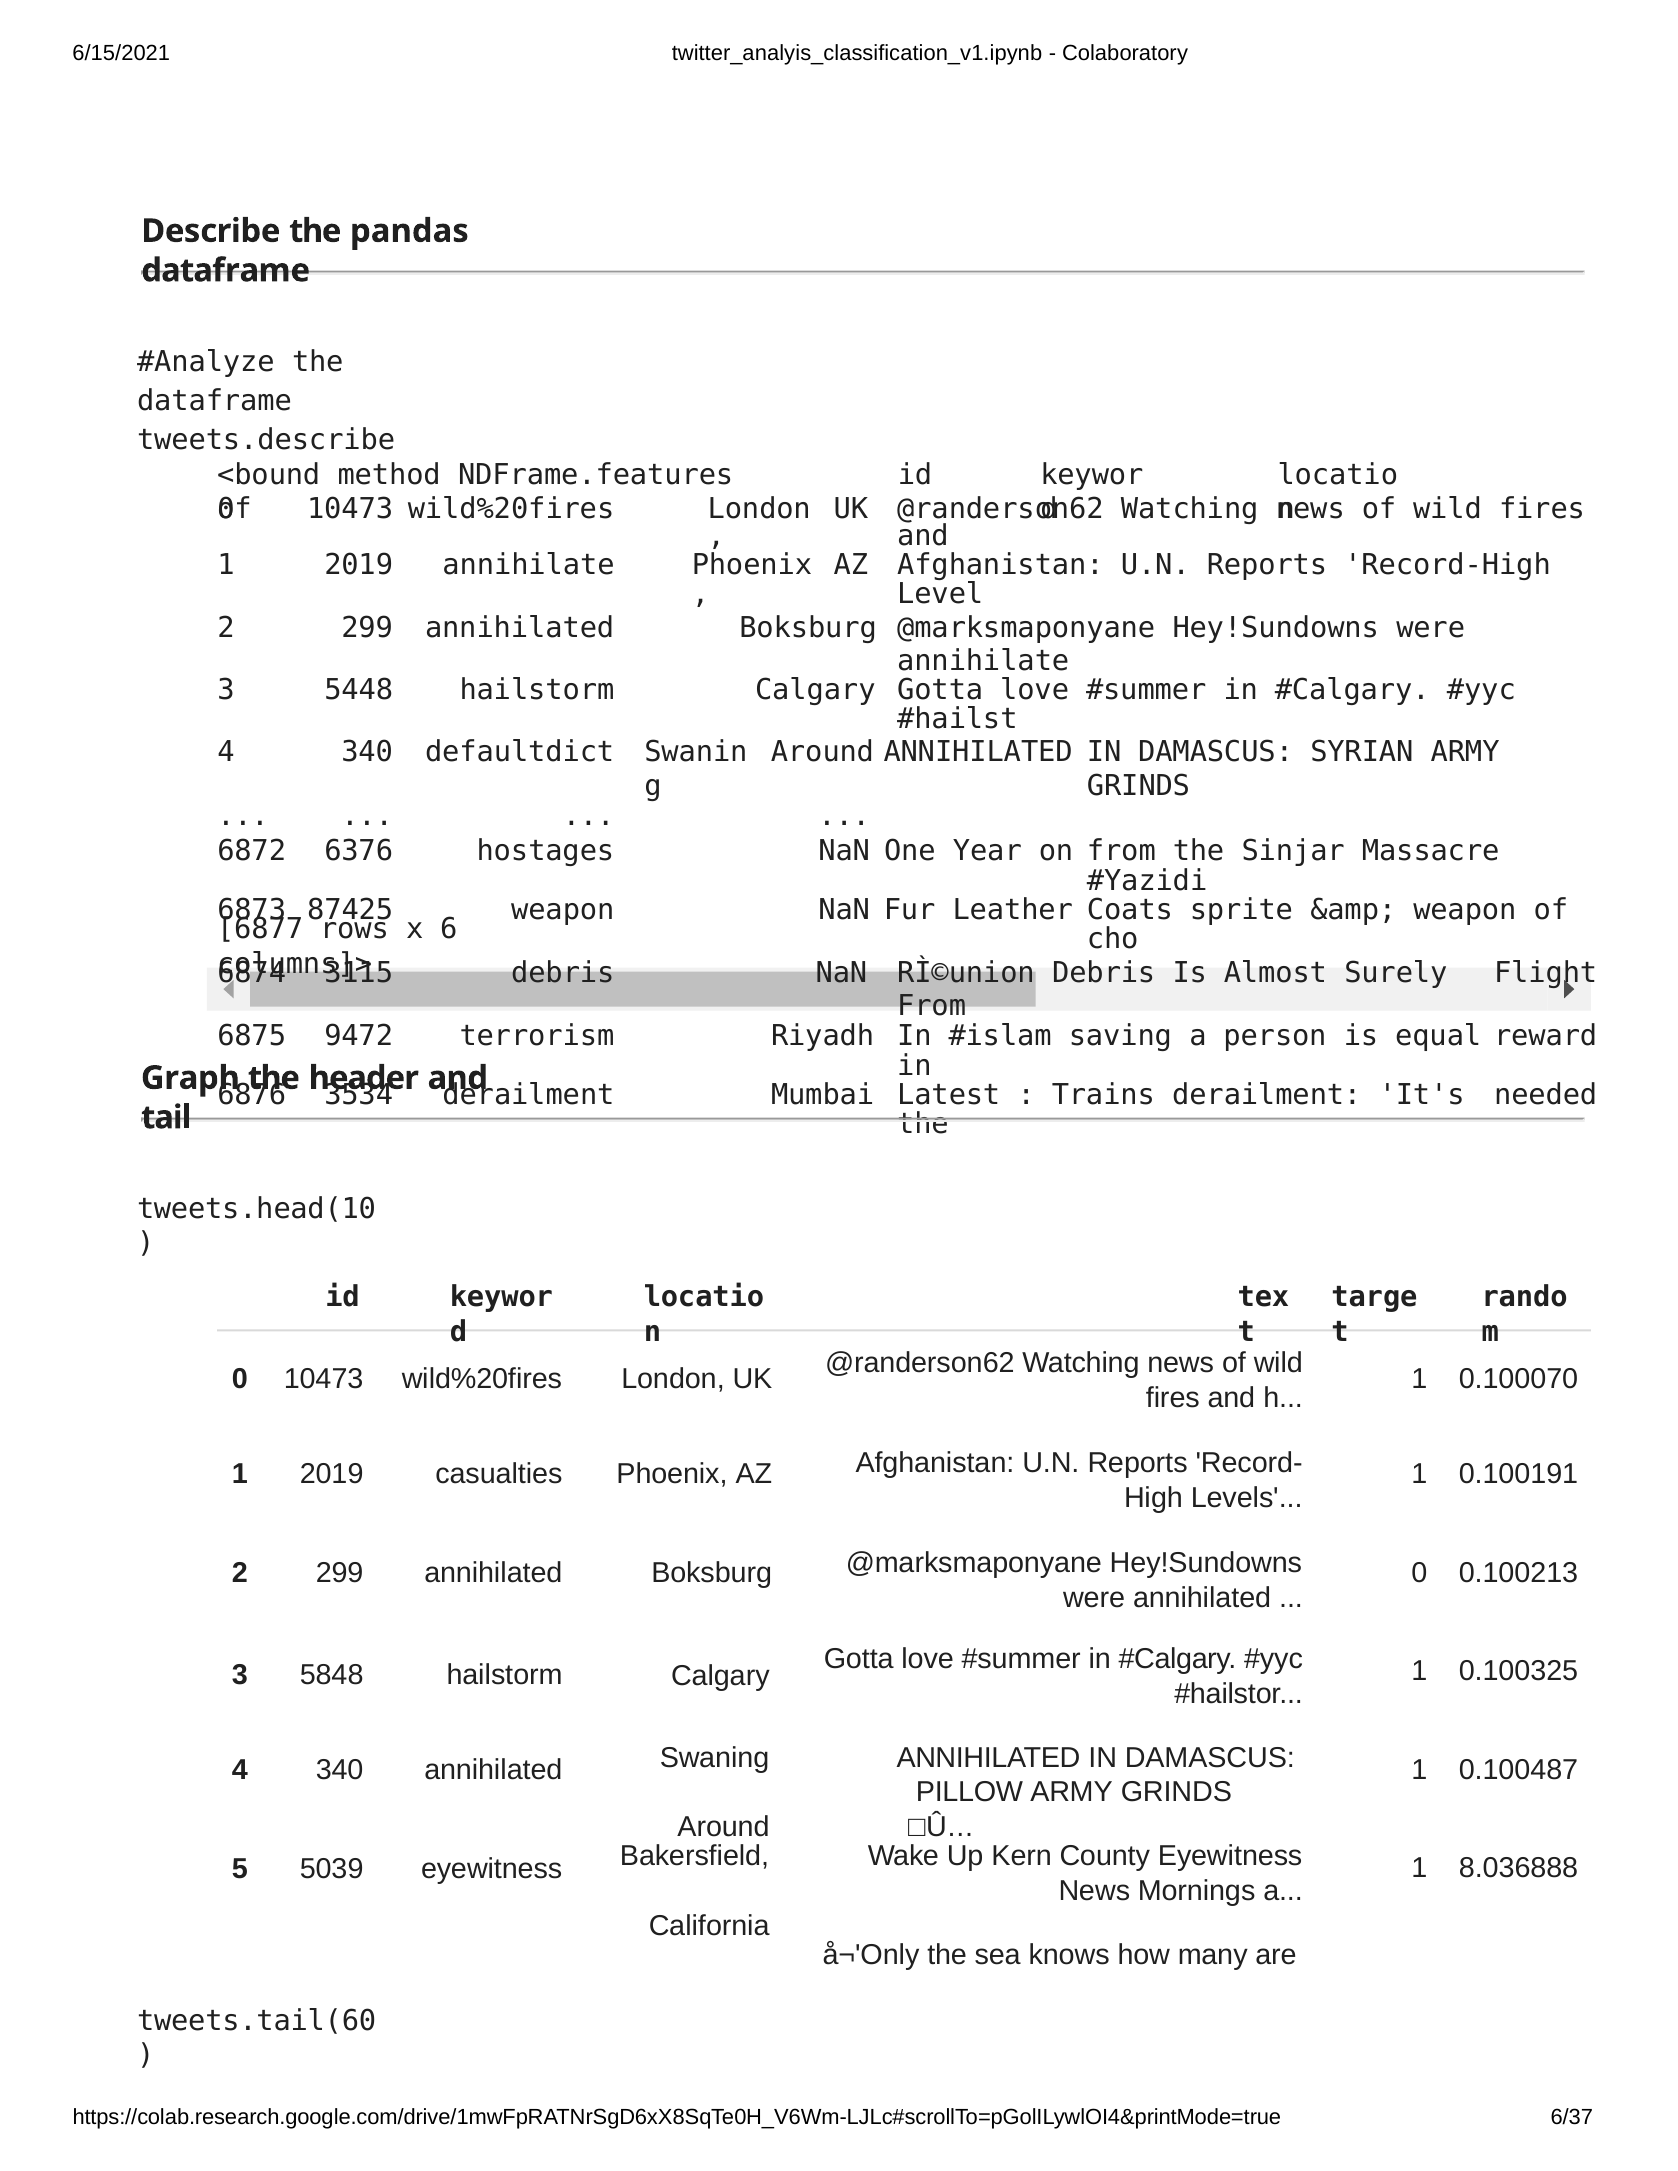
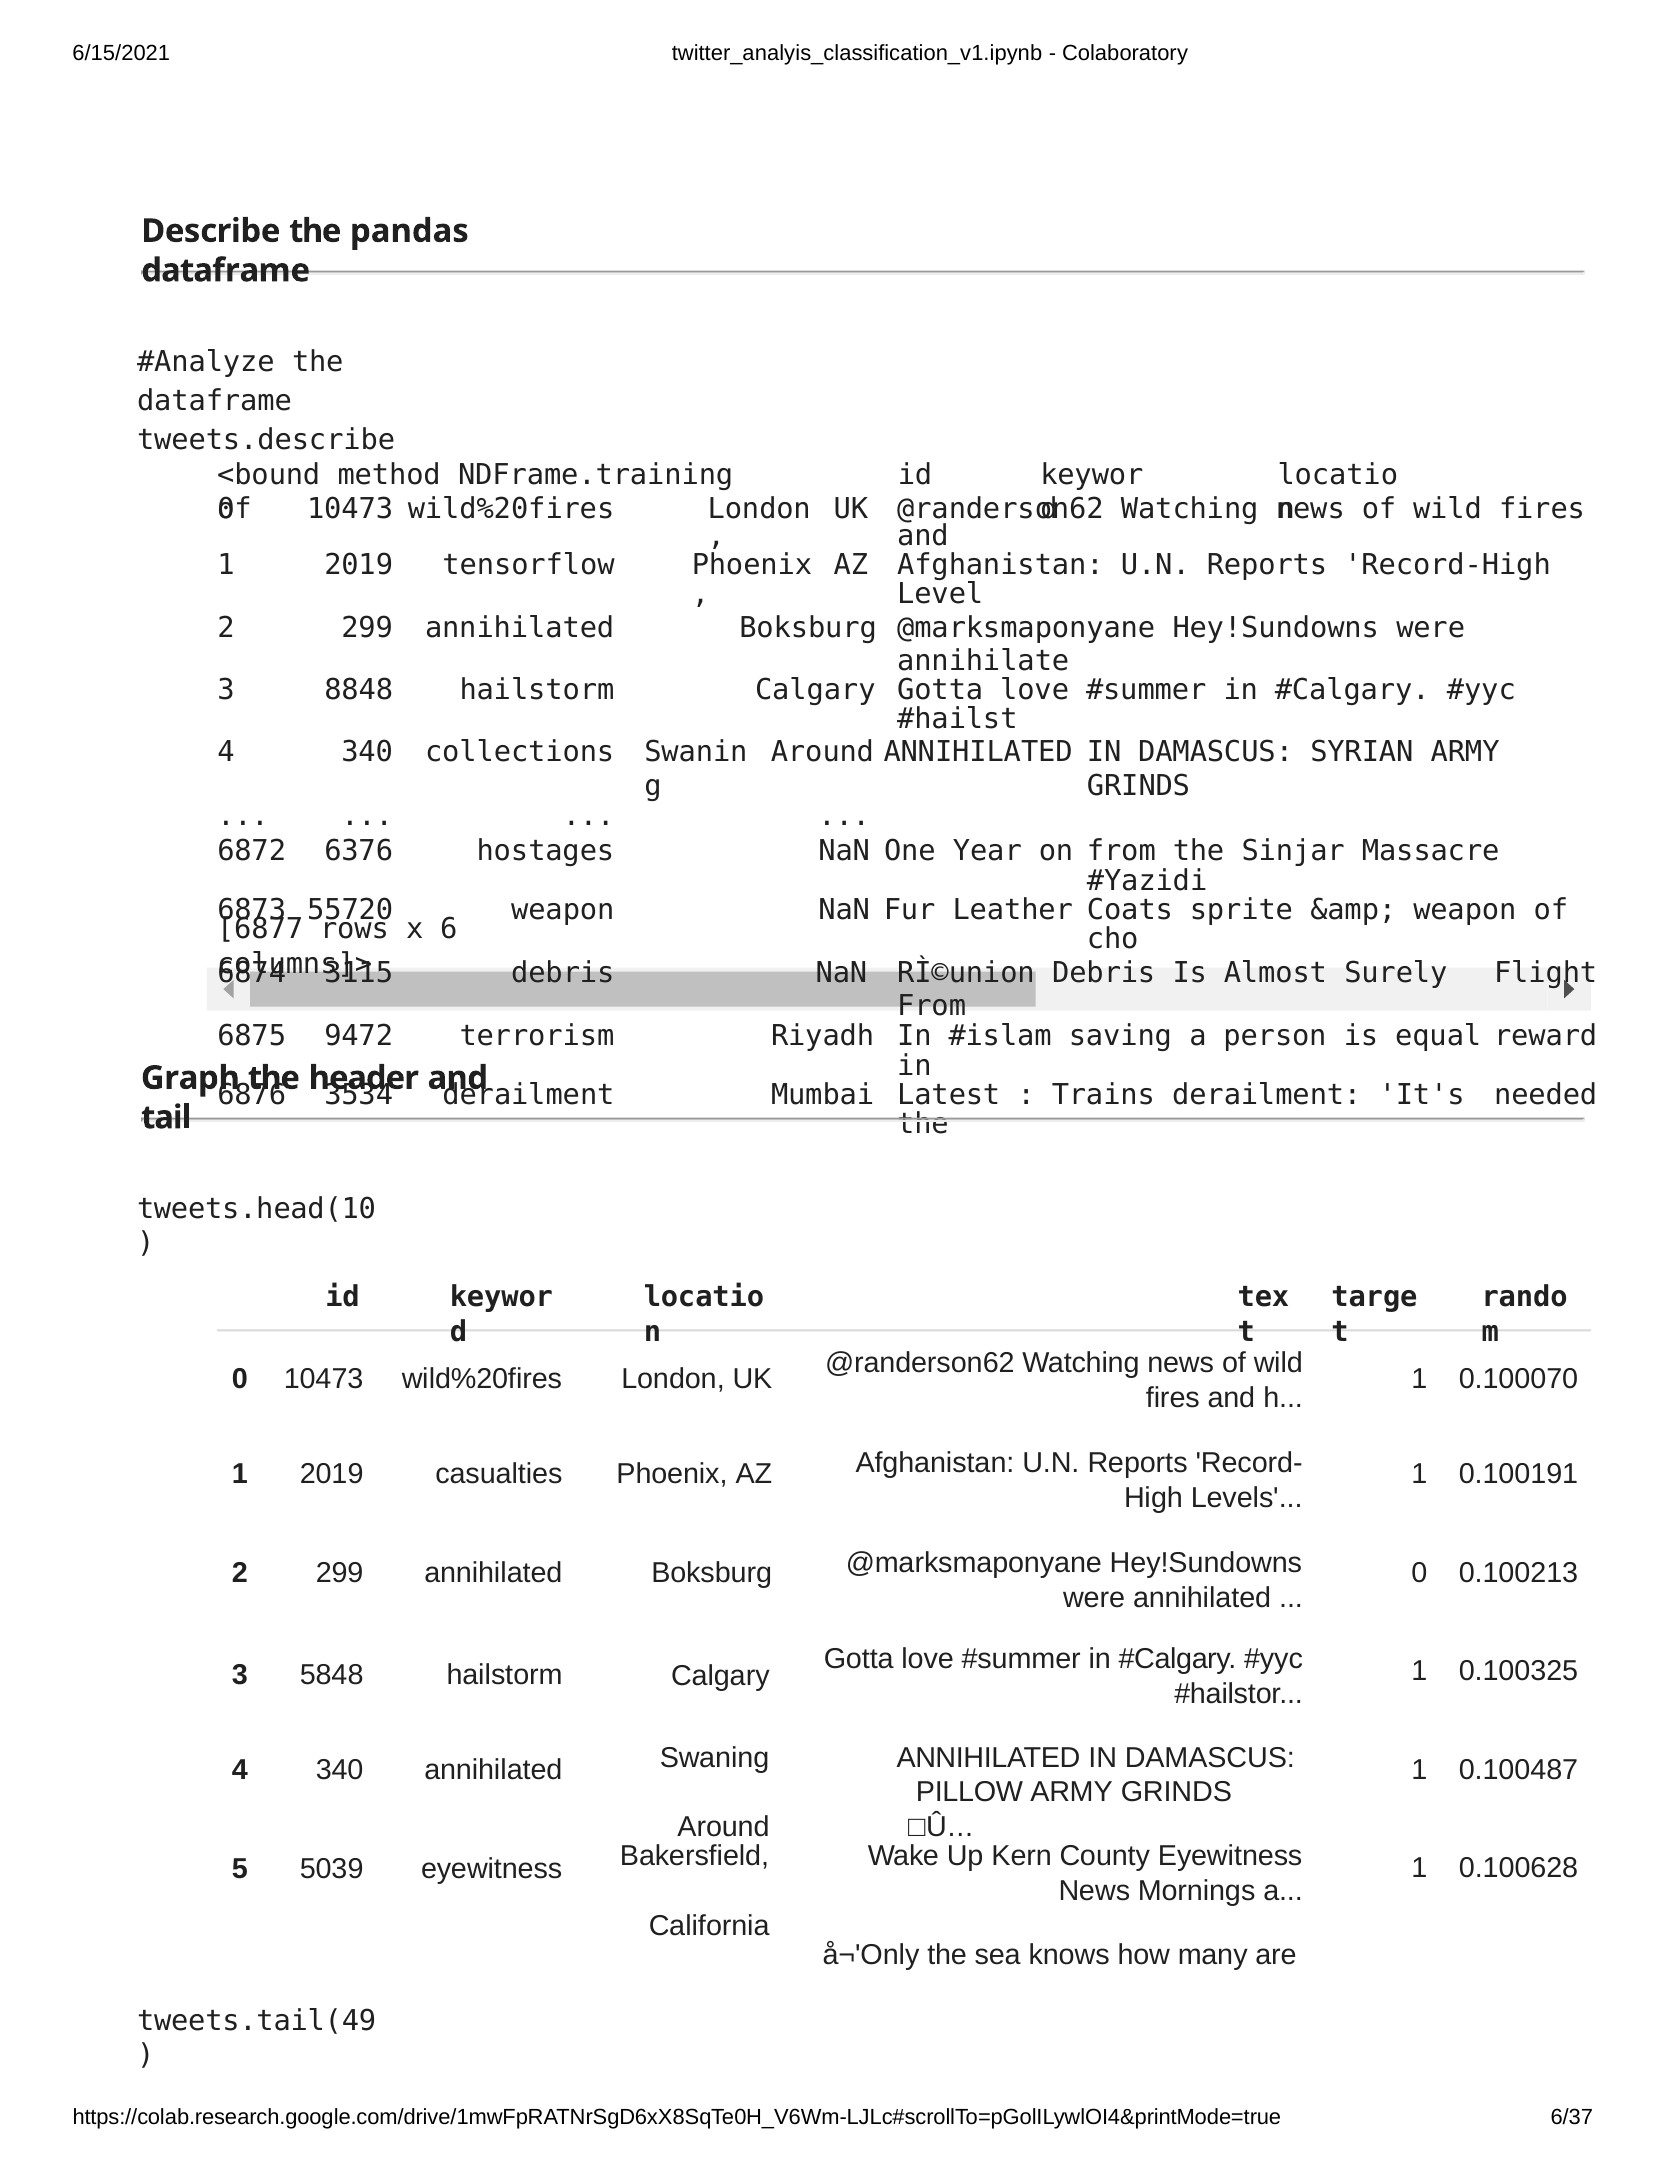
NDFrame.features: NDFrame.features -> NDFrame.training (596, 475)
2019 annihilate: annihilate -> tensorflow (529, 565)
5448: 5448 -> 8848 (359, 690)
defaultdict: defaultdict -> collections (520, 753)
87425: 87425 -> 55720 (350, 910)
8.036888: 8.036888 -> 0.100628 (1519, 1869)
tweets.tail(60: tweets.tail(60 -> tweets.tail(49 (257, 2021)
